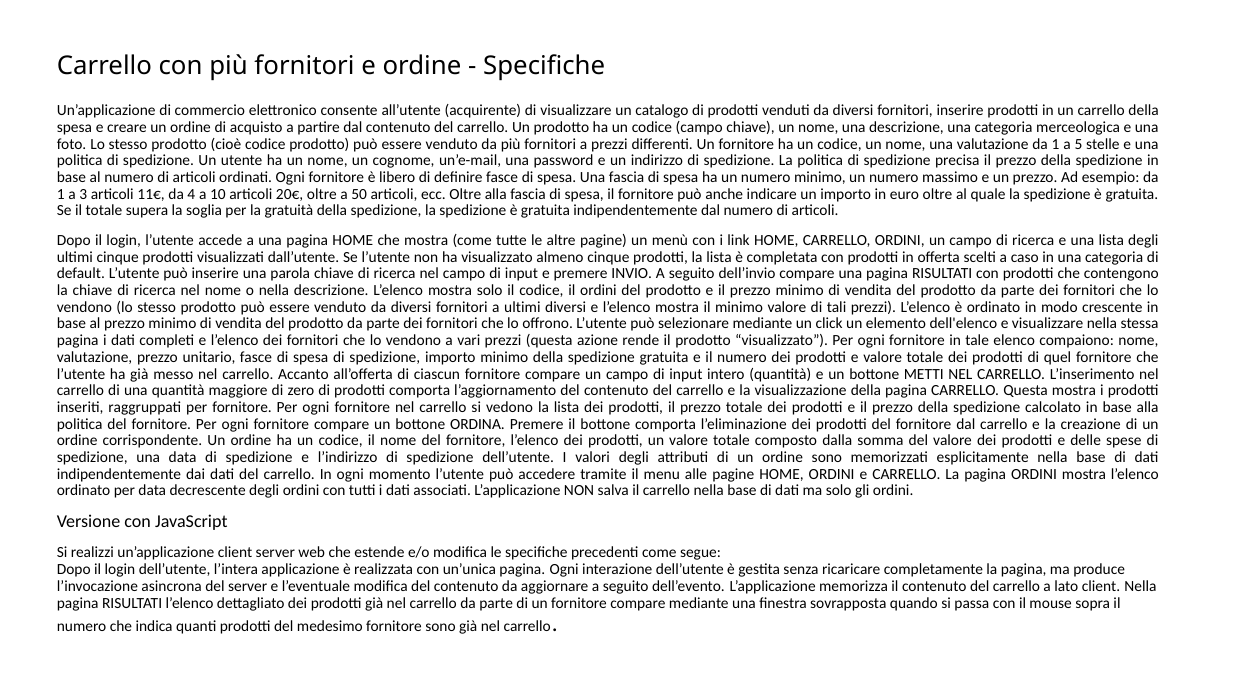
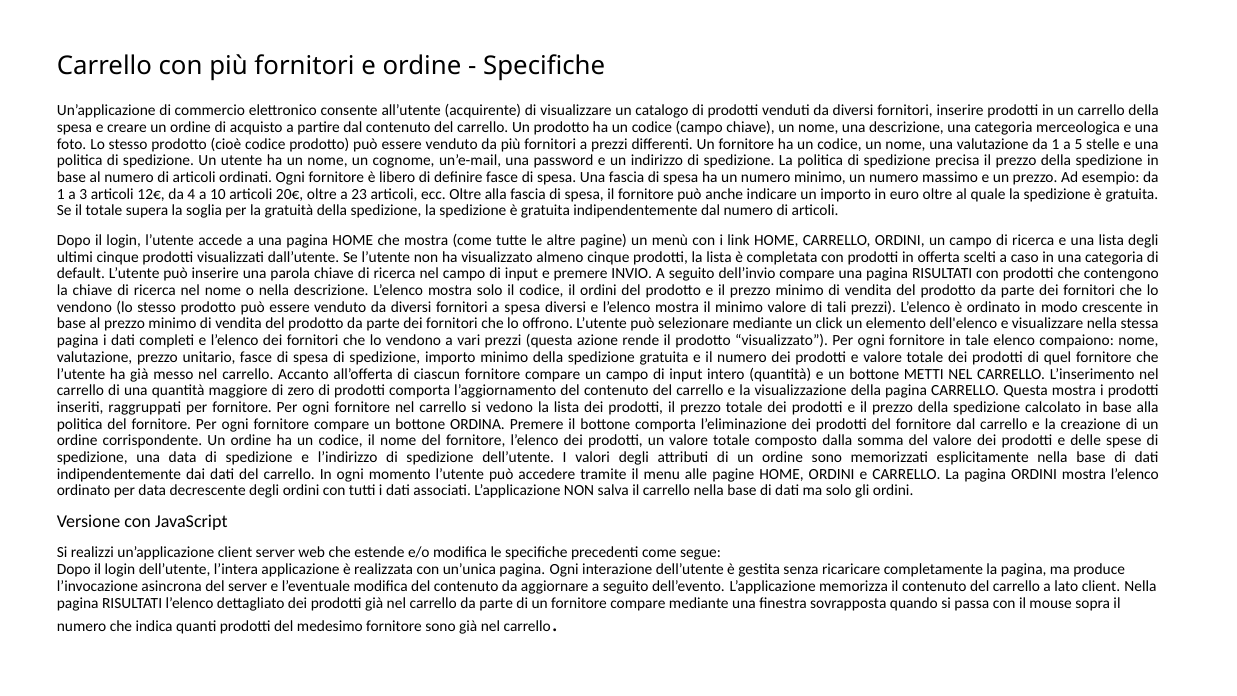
11€: 11€ -> 12€ (151, 194)
50: 50 -> 23 (359, 194)
a ultimi: ultimi -> spesa (522, 307)
